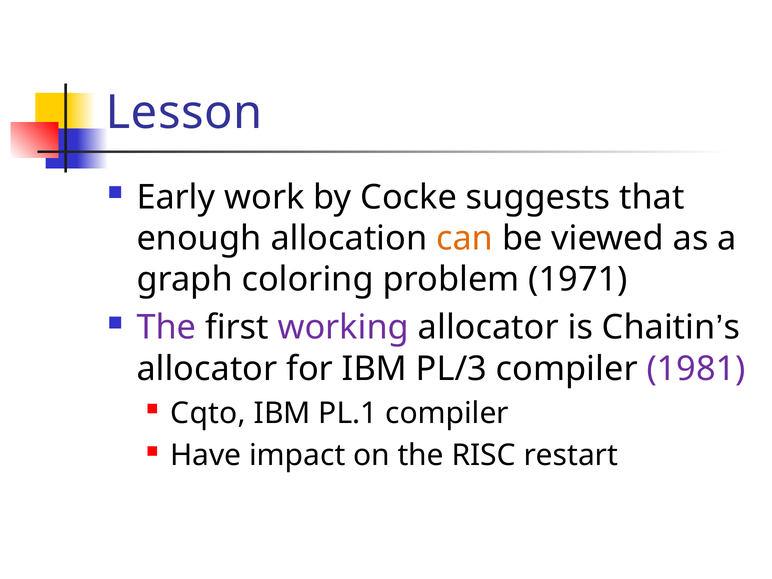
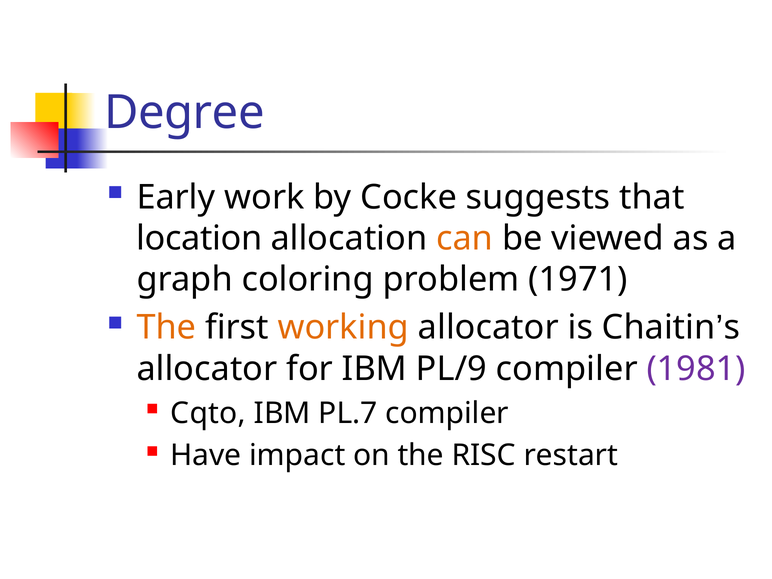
Lesson: Lesson -> Degree (184, 113)
enough: enough -> location (199, 238)
The colour: purple -> orange (166, 328)
working colour: purple -> orange (343, 328)
PL/3: PL/3 -> PL/9 (451, 369)
PL.1: PL.1 -> PL.7 (348, 413)
